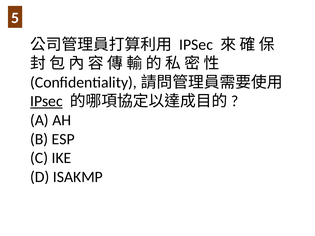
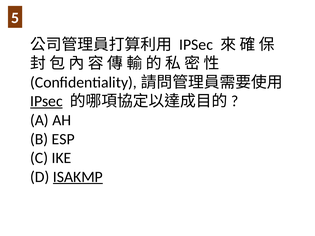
ISAKMP underline: none -> present (78, 177)
